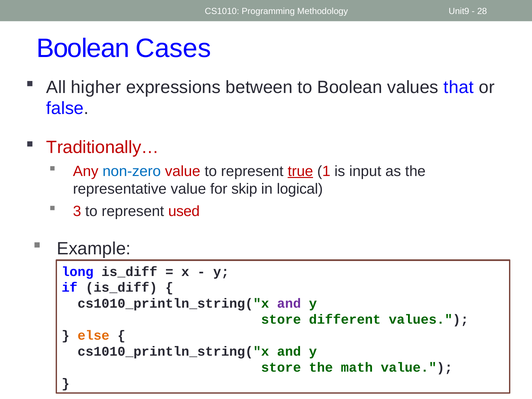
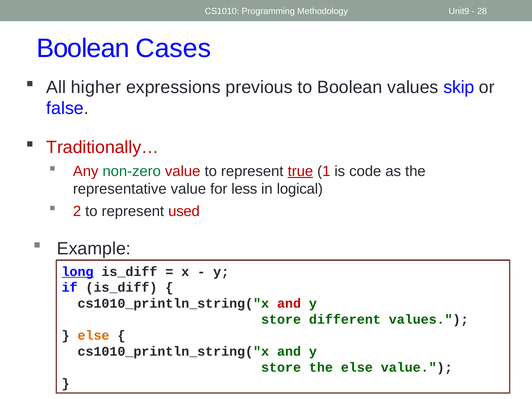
between: between -> previous (259, 87)
that: that -> skip (459, 87)
non-zero colour: blue -> green (132, 171)
input: input -> code (365, 171)
skip: skip -> less (244, 189)
3: 3 -> 2 (77, 211)
long underline: none -> present (78, 272)
and colour: purple -> red (289, 304)
the math: math -> else (357, 367)
